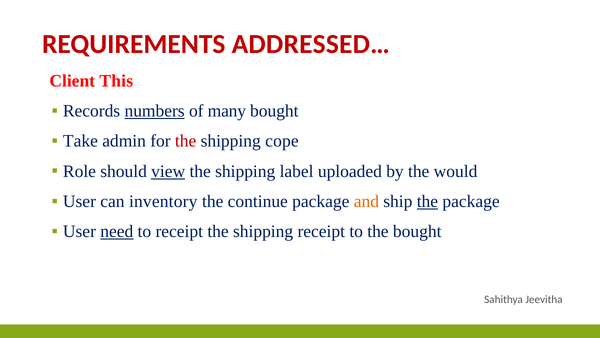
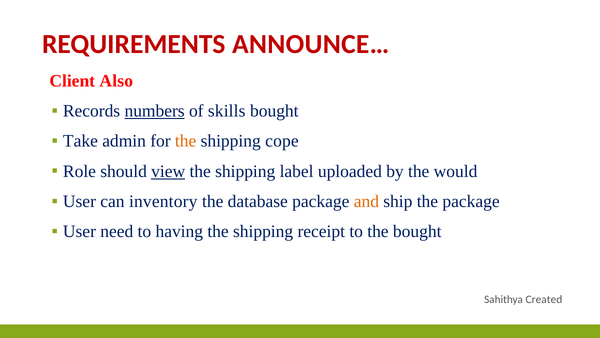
ADDRESSED…: ADDRESSED… -> ANNOUNCE… (311, 44)
This: This -> Also (116, 81)
many: many -> skills (227, 111)
the colour: red -> orange (186, 141)
continue: continue -> database (258, 201)
the underline: present -> none (427, 201)
need underline: present -> none (117, 231)
to receipt: receipt -> having (179, 231)
Jeevitha: Jeevitha -> Created (544, 299)
